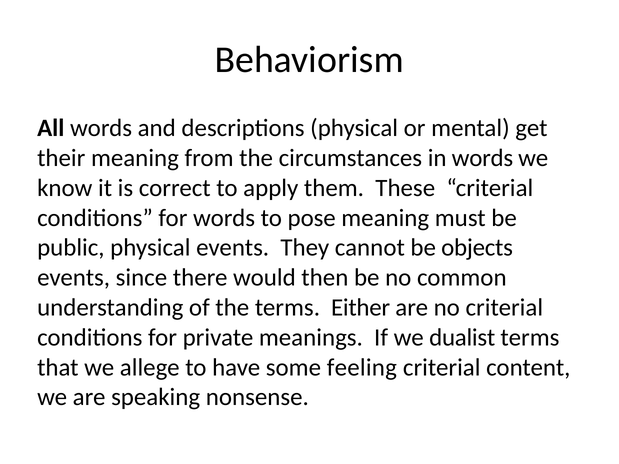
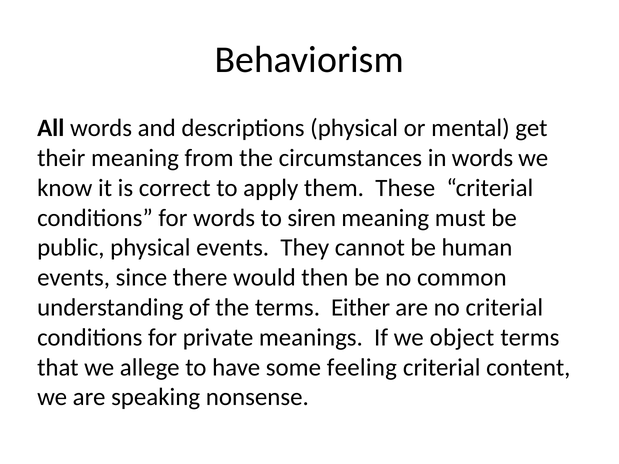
pose: pose -> siren (312, 218)
objects: objects -> human (477, 248)
dualist: dualist -> object (462, 338)
